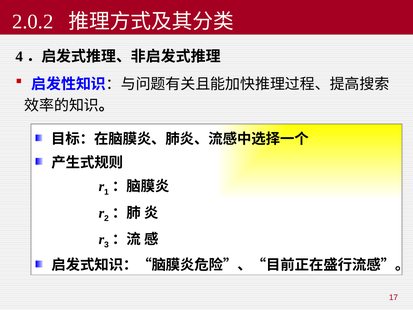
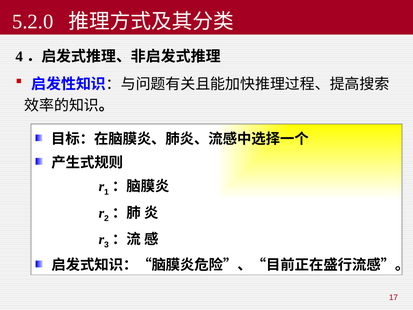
2.0.2: 2.0.2 -> 5.2.0 (33, 22)
